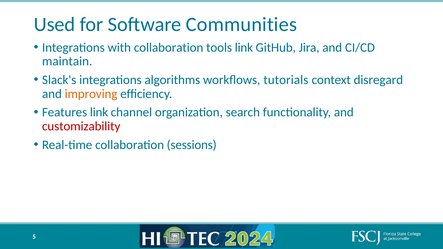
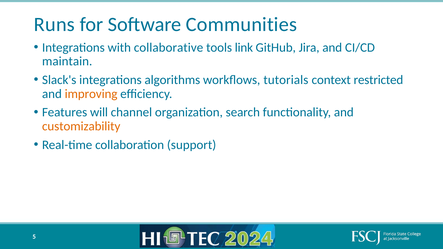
Used: Used -> Runs (54, 25)
with collaboration: collaboration -> collaborative (169, 47)
disregard: disregard -> restricted (378, 80)
Features link: link -> will (99, 112)
customizability colour: red -> orange (81, 126)
sessions: sessions -> support (192, 145)
